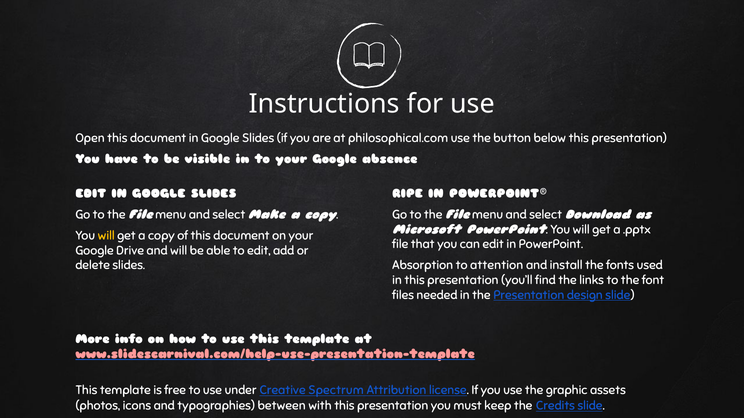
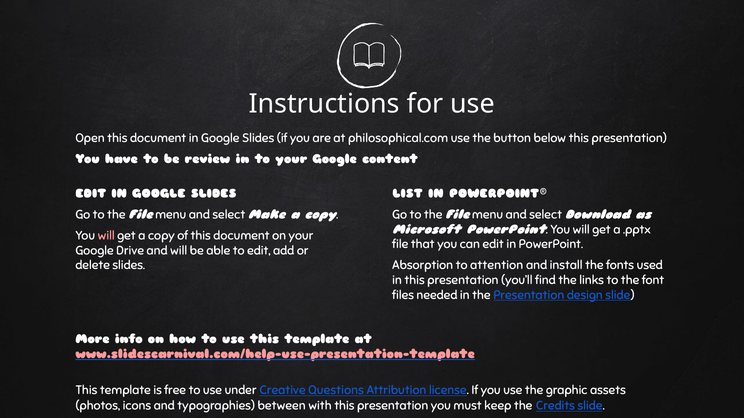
visible: visible -> review (207, 159)
absence: absence -> content (390, 159)
RIPE: RIPE -> LIST (408, 194)
will colour: yellow -> pink (106, 236)
Spectrum: Spectrum -> Questions (336, 391)
